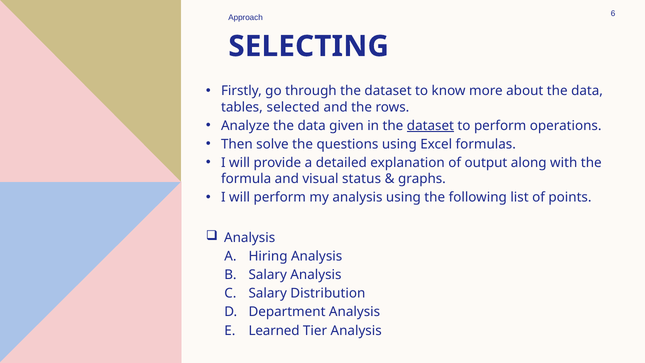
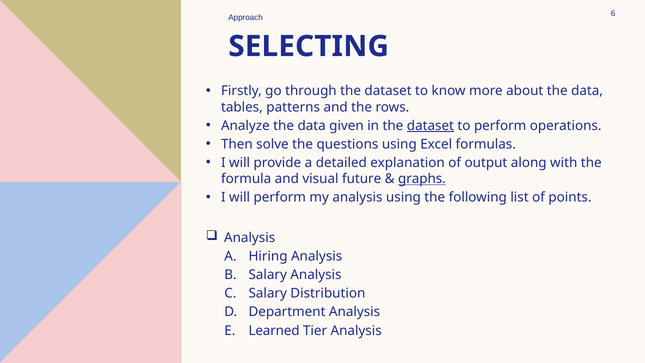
selected: selected -> patterns (293, 107)
status: status -> future (362, 179)
graphs underline: none -> present (422, 179)
